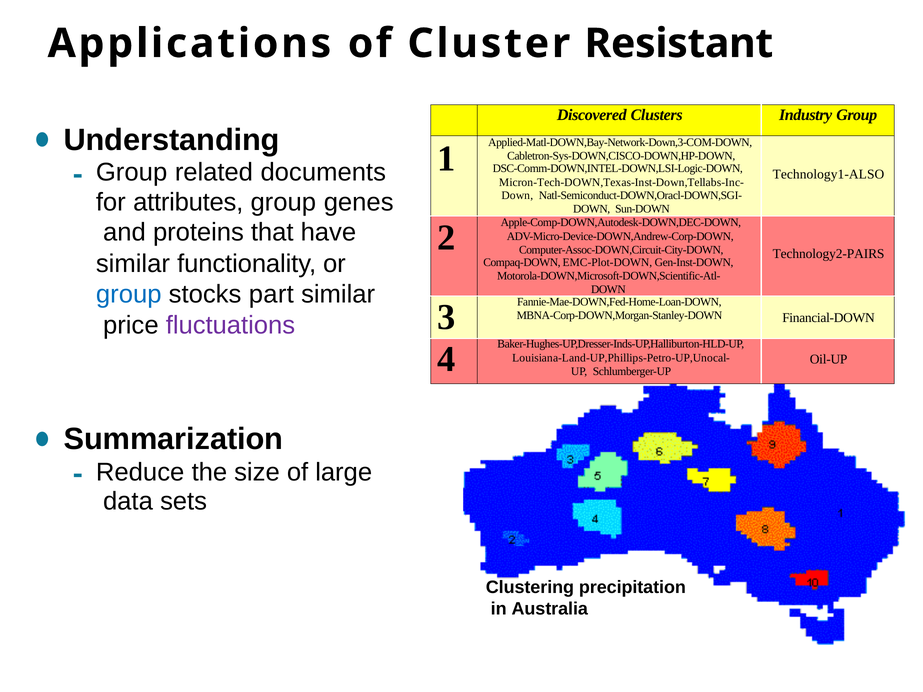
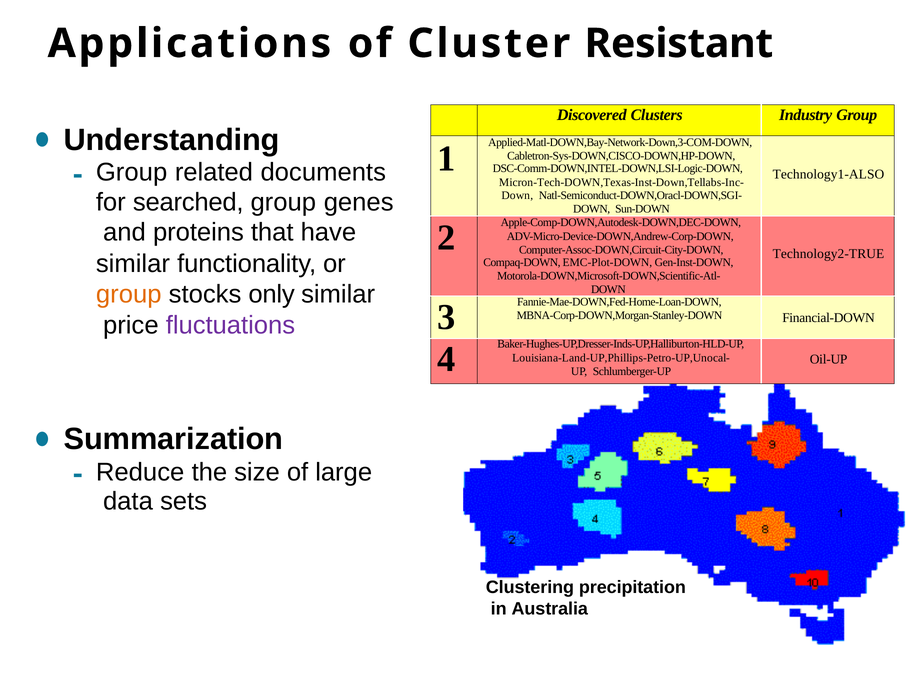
attributes: attributes -> searched (188, 202)
Technology2-PAIRS: Technology2-PAIRS -> Technology2-TRUE (828, 254)
group colour: blue -> orange (129, 295)
part: part -> only (272, 295)
